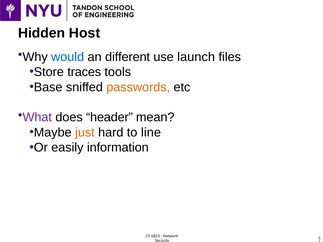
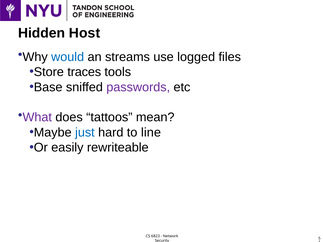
different: different -> streams (128, 57)
launch: launch -> logged (196, 57)
passwords colour: orange -> purple (138, 87)
header: header -> tattoos (109, 117)
just colour: orange -> blue (85, 133)
information: information -> rewriteable (118, 148)
